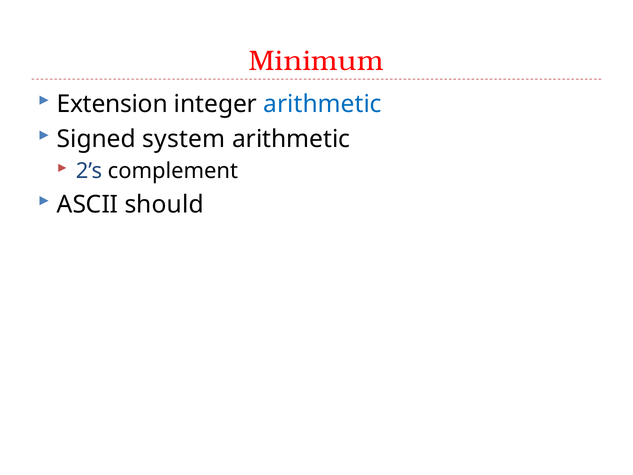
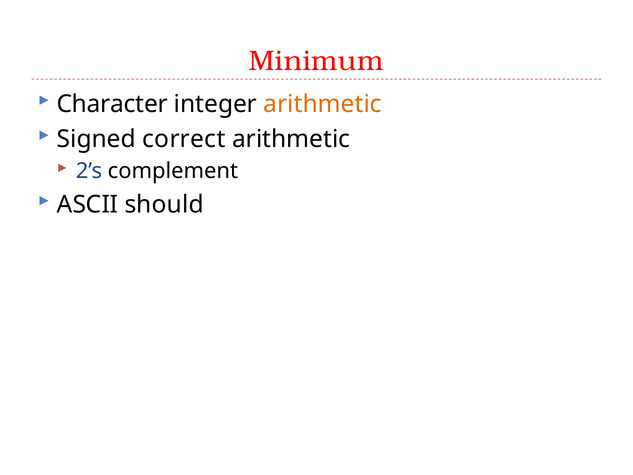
Extension: Extension -> Character (112, 104)
arithmetic colour: blue -> orange (323, 104)
system: system -> correct (184, 139)
